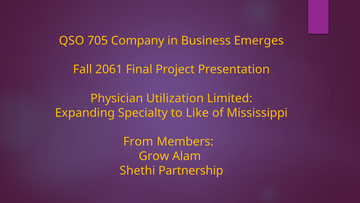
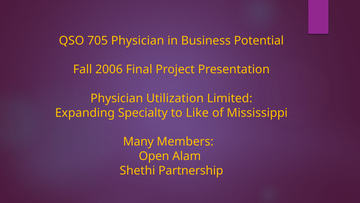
705 Company: Company -> Physician (138, 40)
Emerges: Emerges -> Potential (259, 40)
2061: 2061 -> 2006 (109, 69)
From: From -> Many (138, 141)
Grow: Grow -> Open (154, 156)
